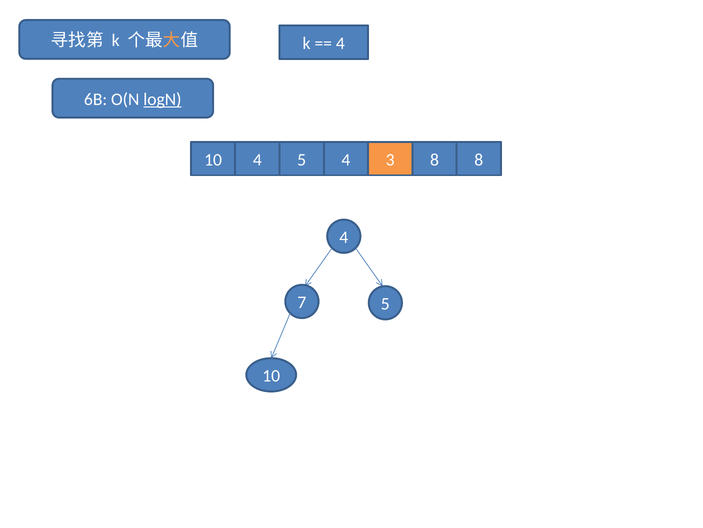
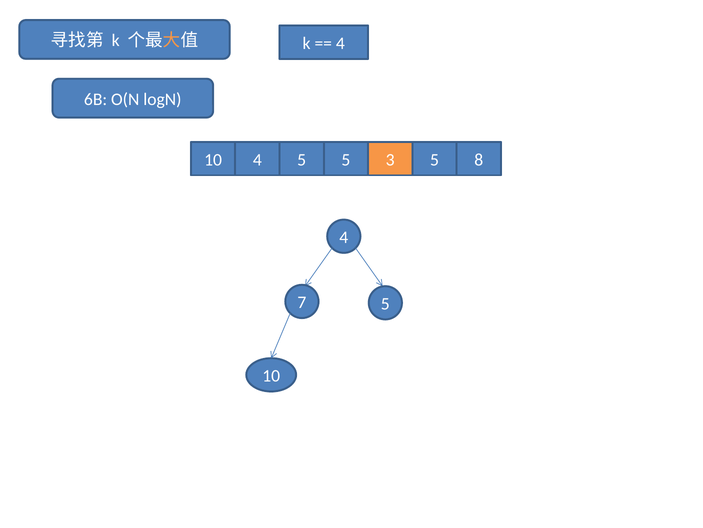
logN underline: present -> none (162, 99)
5 4: 4 -> 5 (346, 160)
3 8: 8 -> 5 (434, 160)
